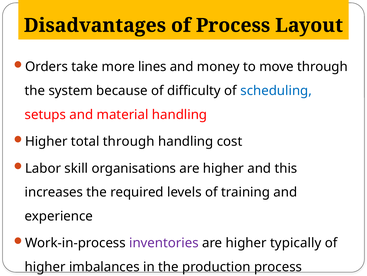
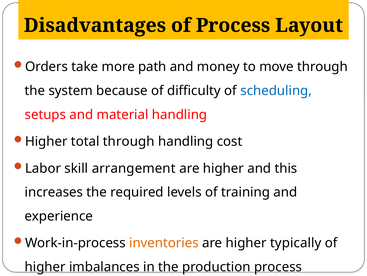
lines: lines -> path (152, 67)
organisations: organisations -> arrangement (134, 168)
inventories colour: purple -> orange (164, 242)
